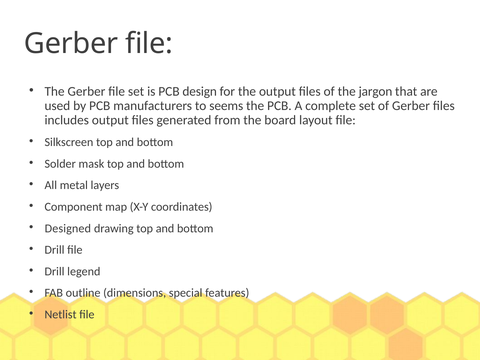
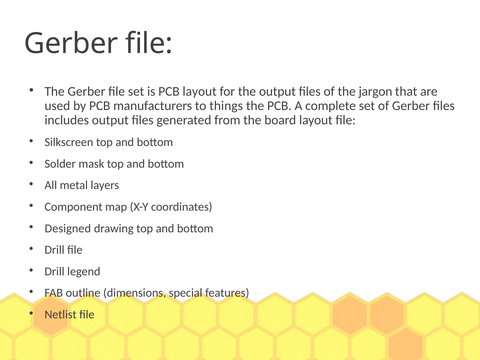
PCB design: design -> layout (200, 91)
seems: seems -> things (226, 106)
